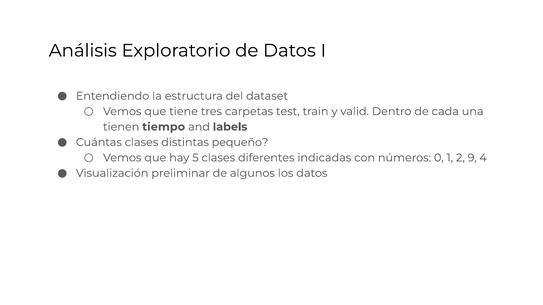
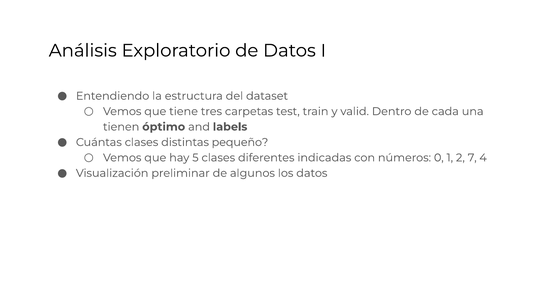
tiempo: tiempo -> óptimo (164, 127)
9: 9 -> 7 (472, 158)
